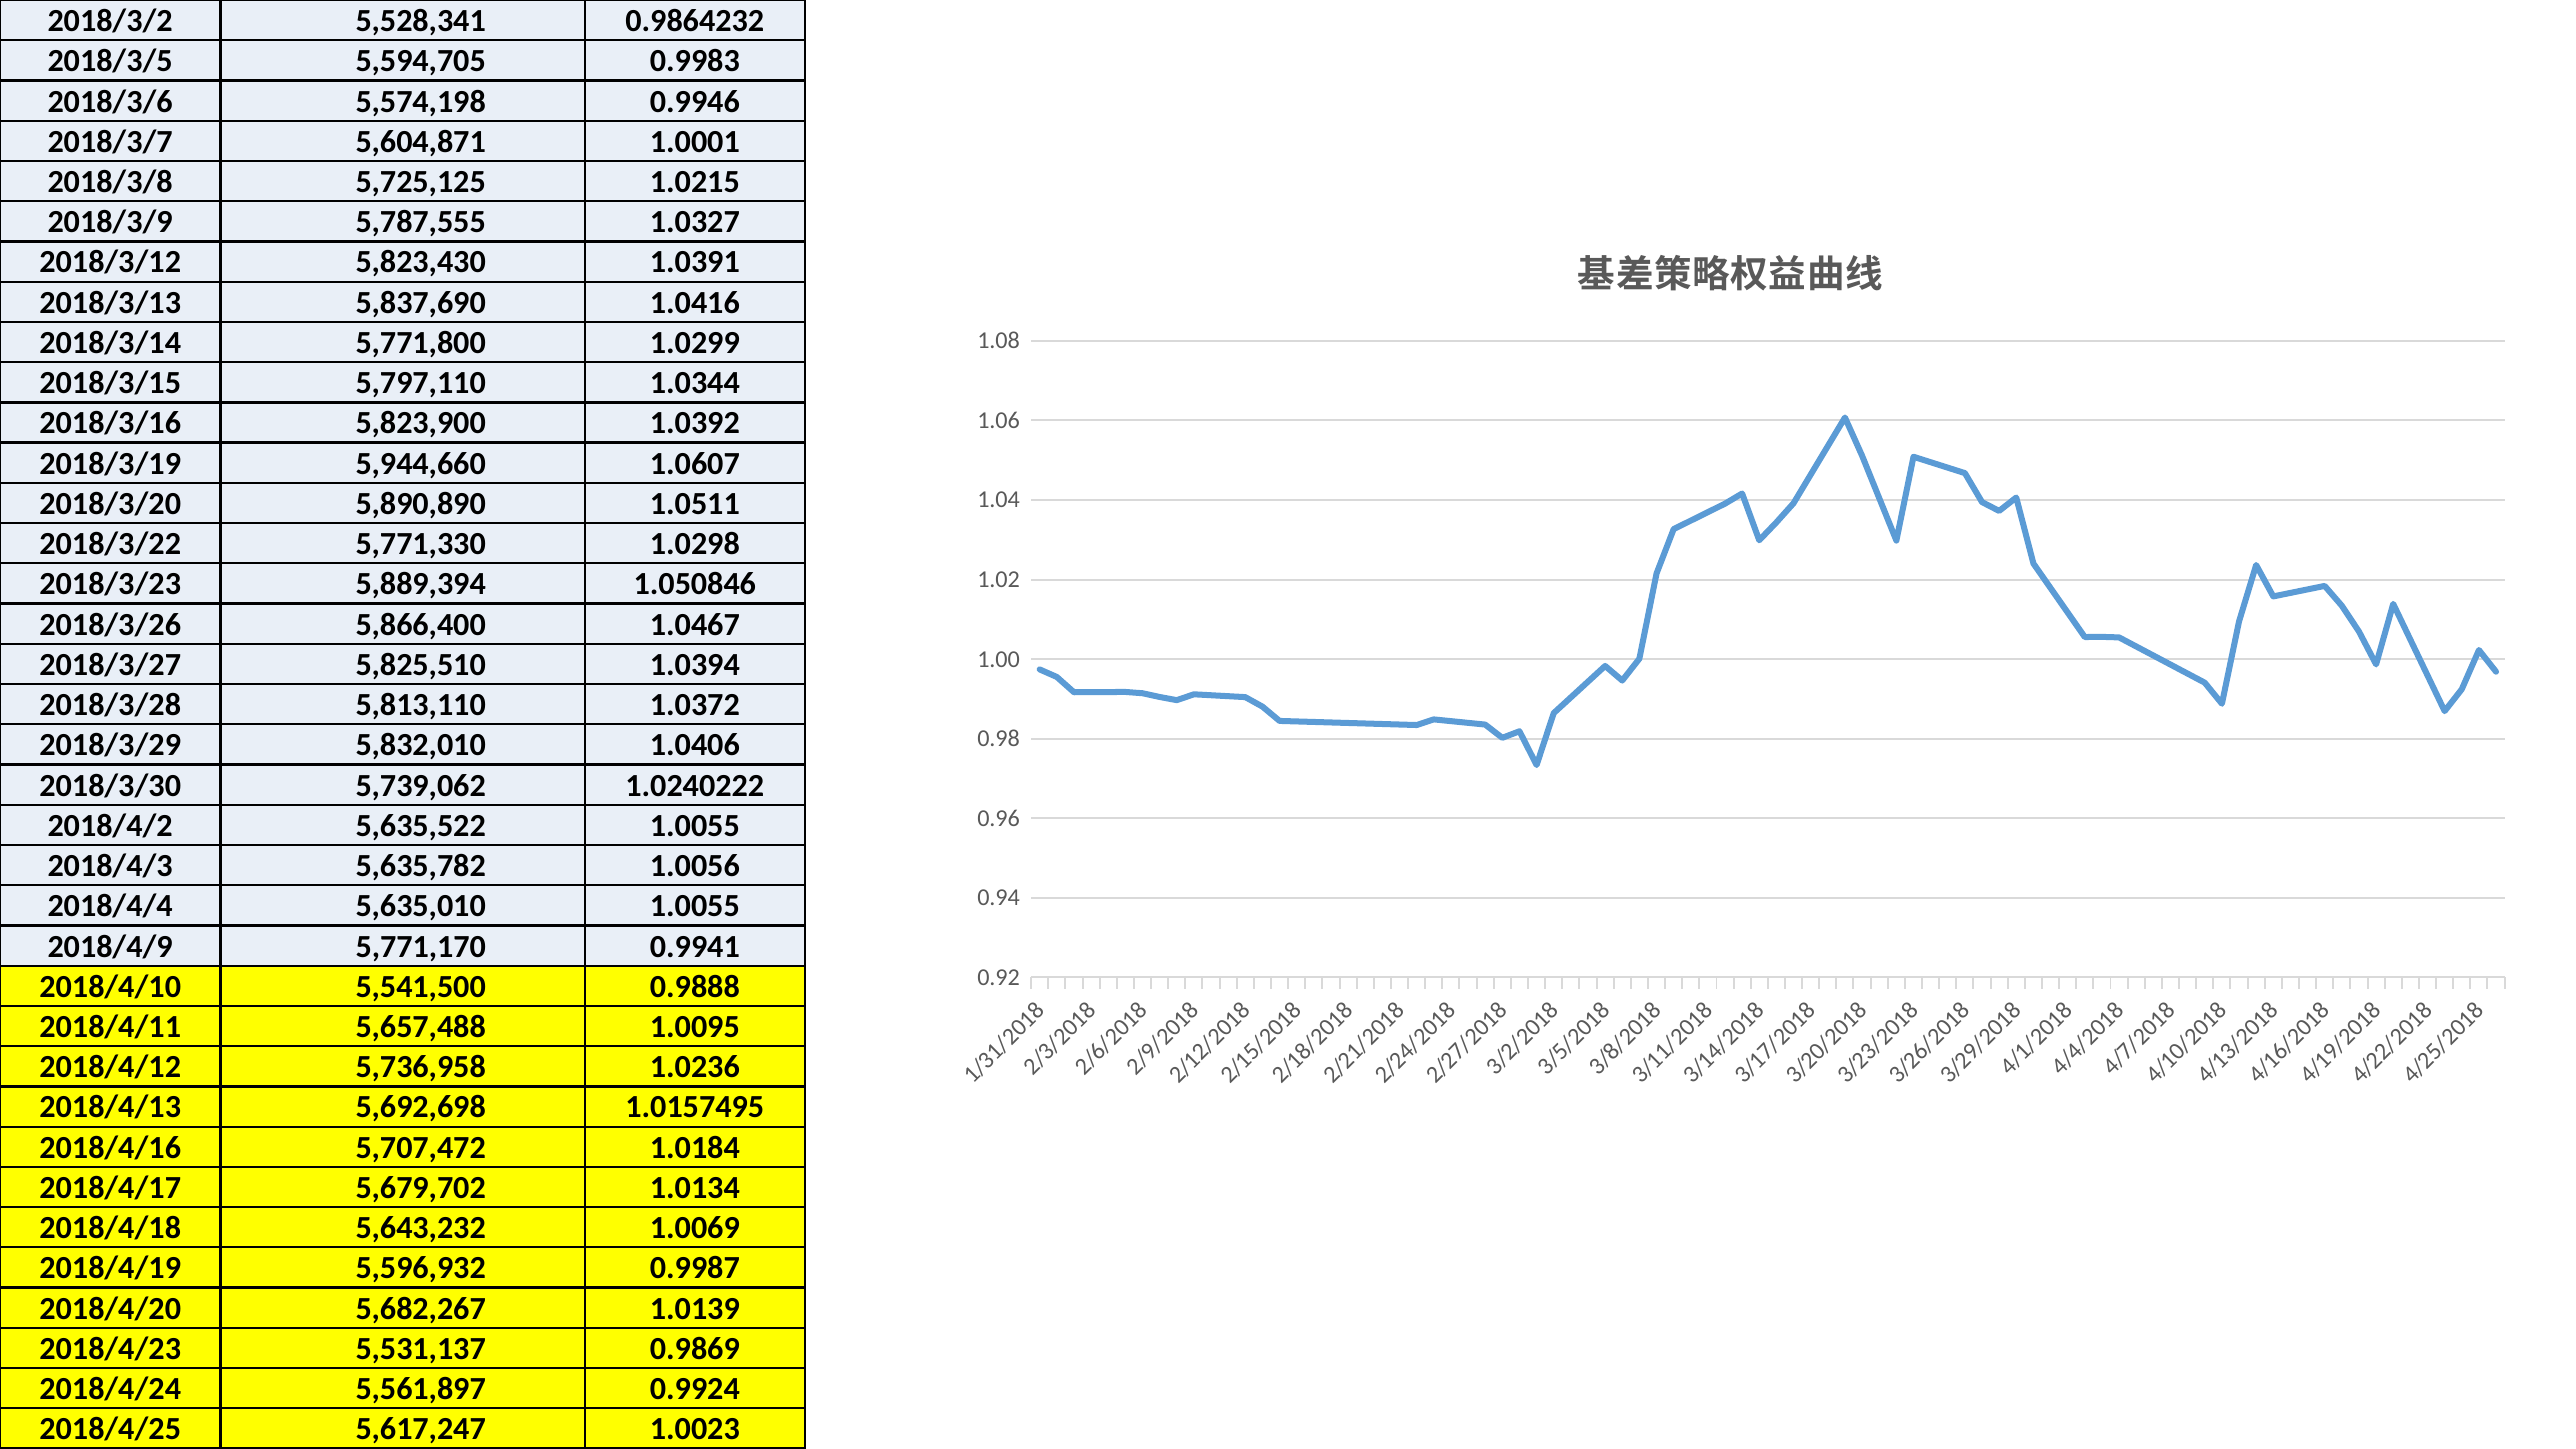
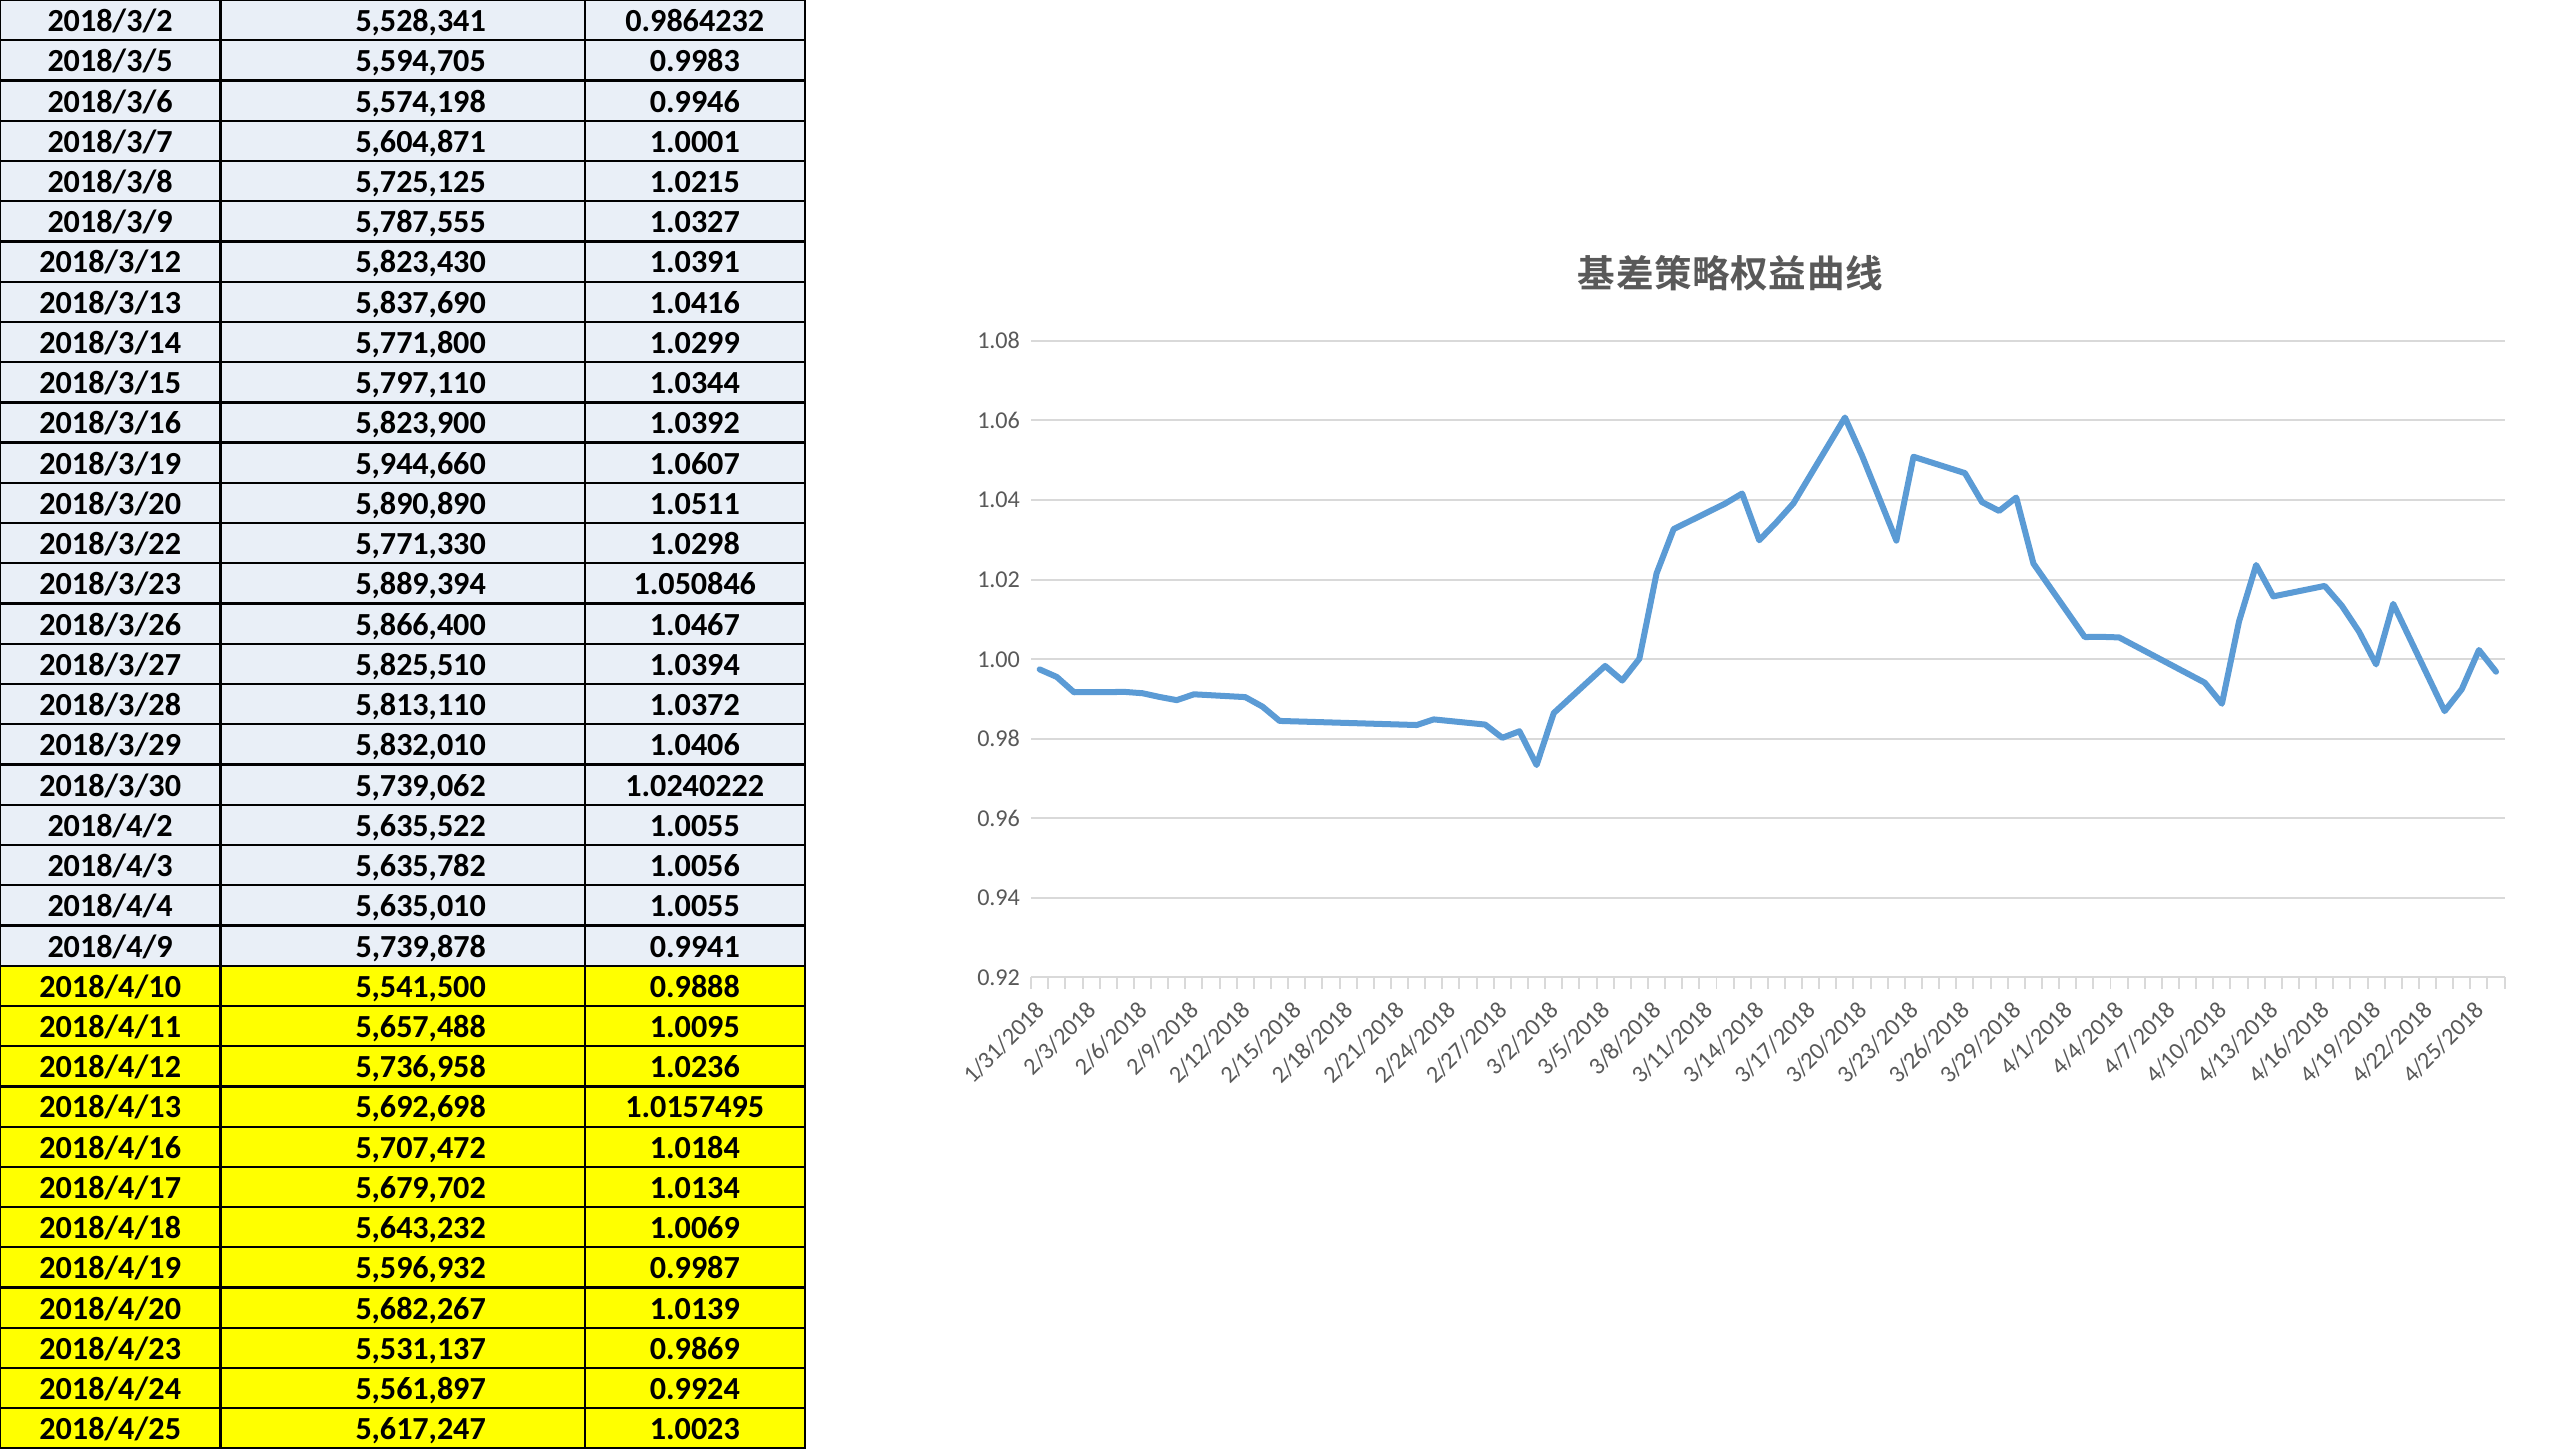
5,771,170: 5,771,170 -> 5,739,878 (421, 946)
